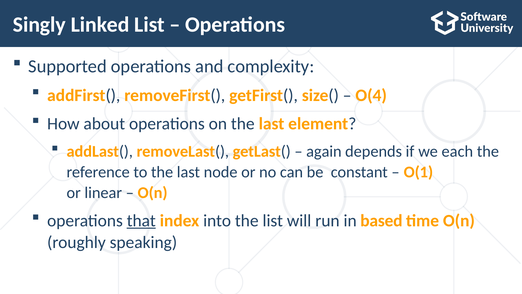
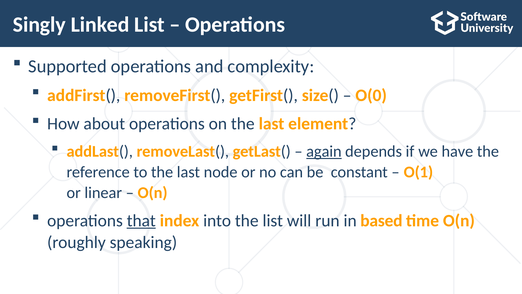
O(4: O(4 -> O(0 (371, 95)
again underline: none -> present (324, 151)
each: each -> have (457, 151)
